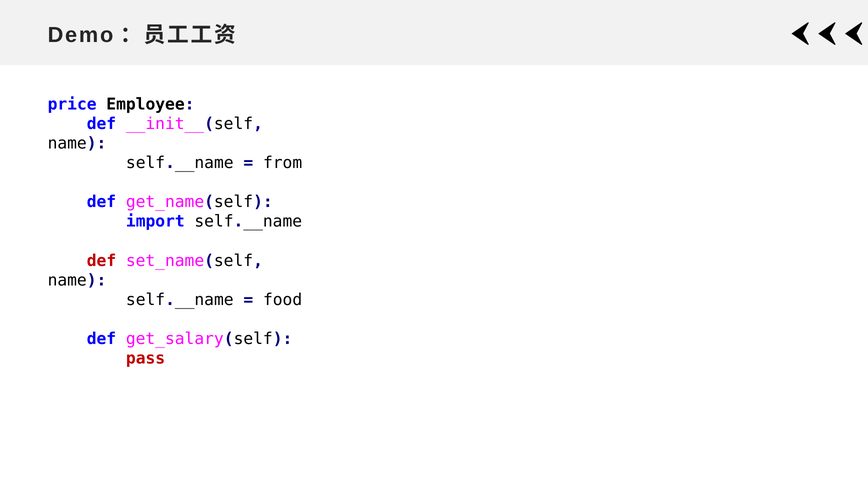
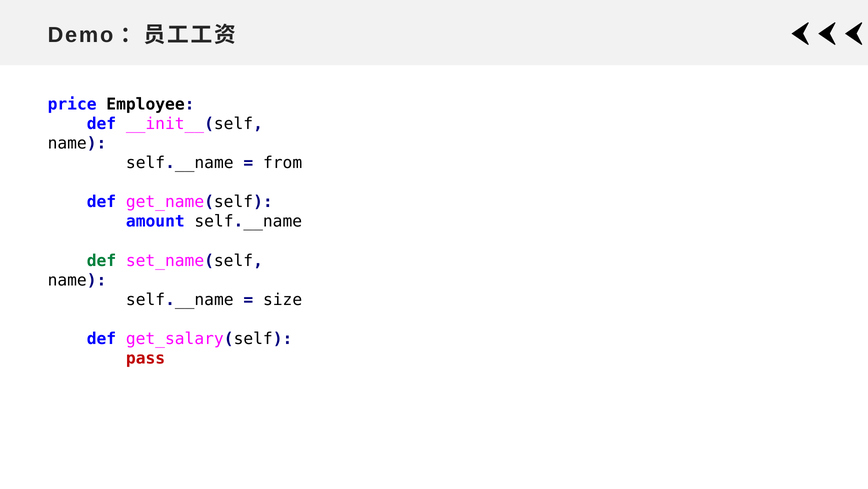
import: import -> amount (155, 221)
def colour: red -> green (102, 260)
food: food -> size (283, 299)
